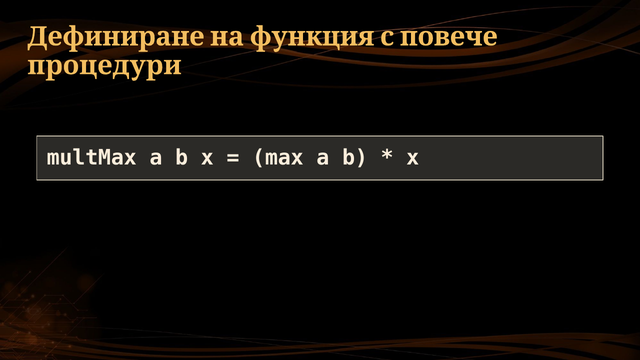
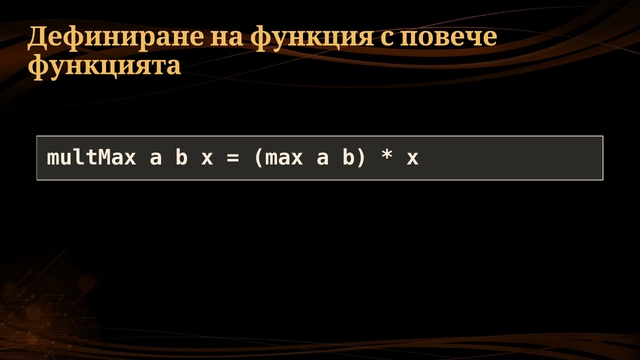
процедури: процедури -> функцията (105, 65)
